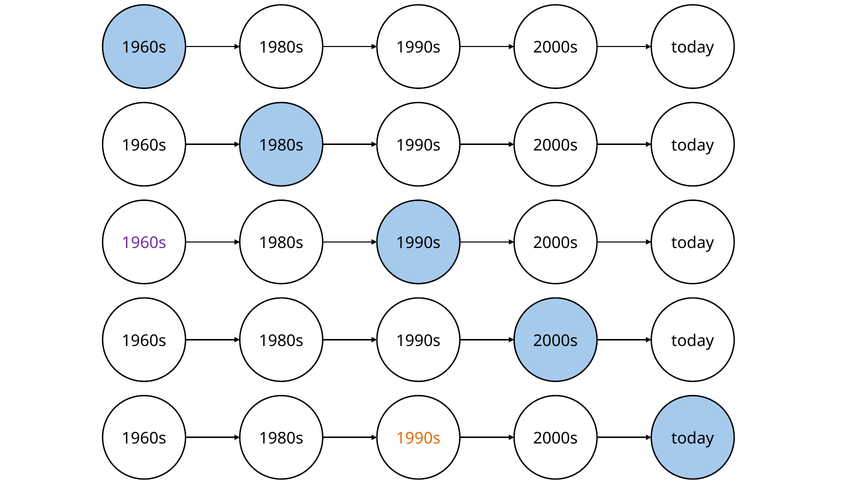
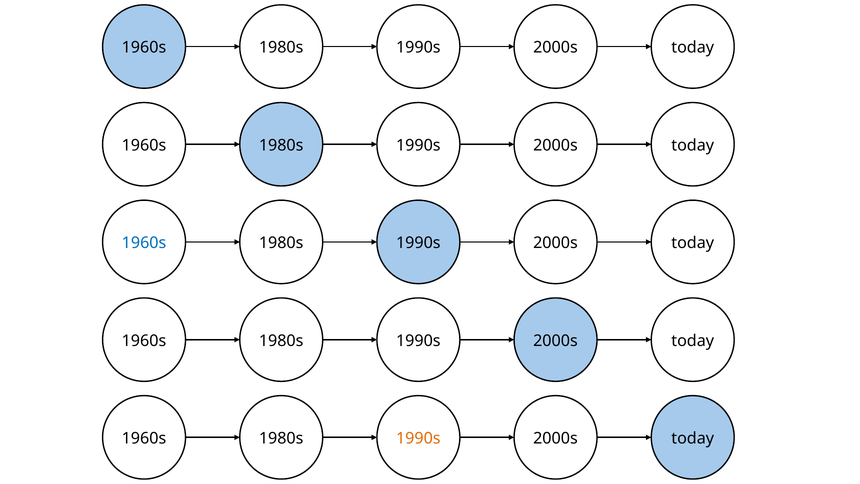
1960s colour: purple -> blue (144, 243)
